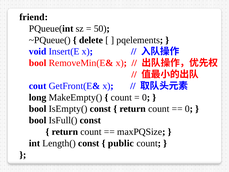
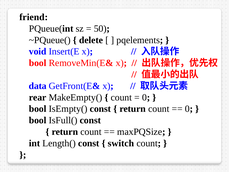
cout: cout -> data (38, 86)
long: long -> rear (38, 97)
public: public -> switch (121, 143)
